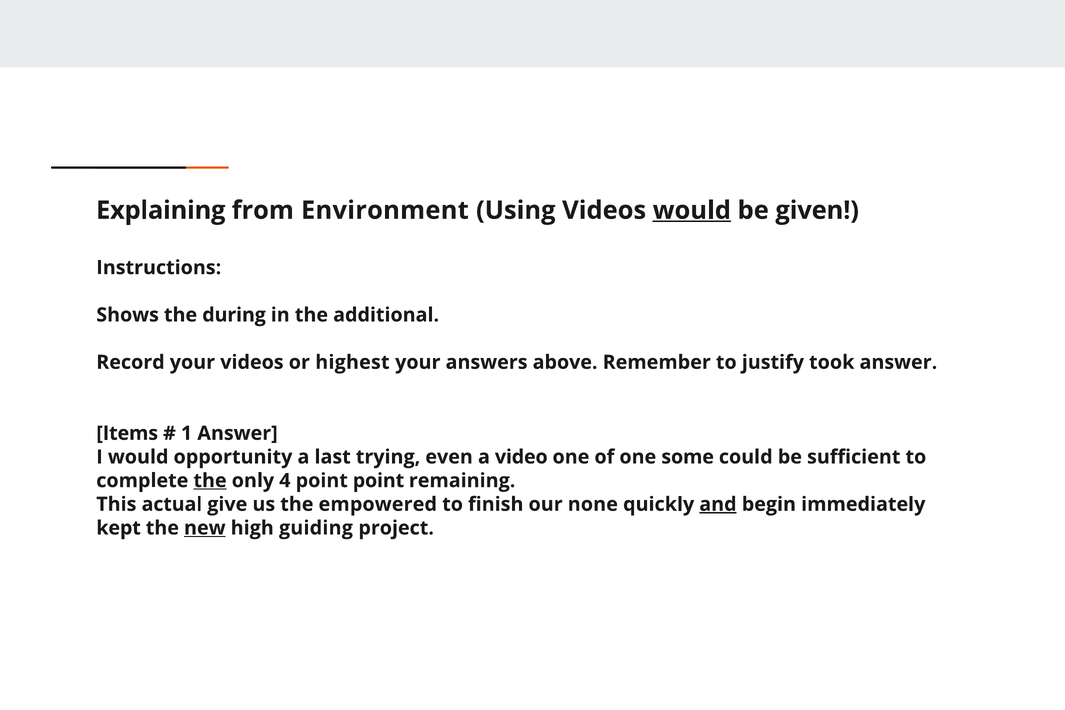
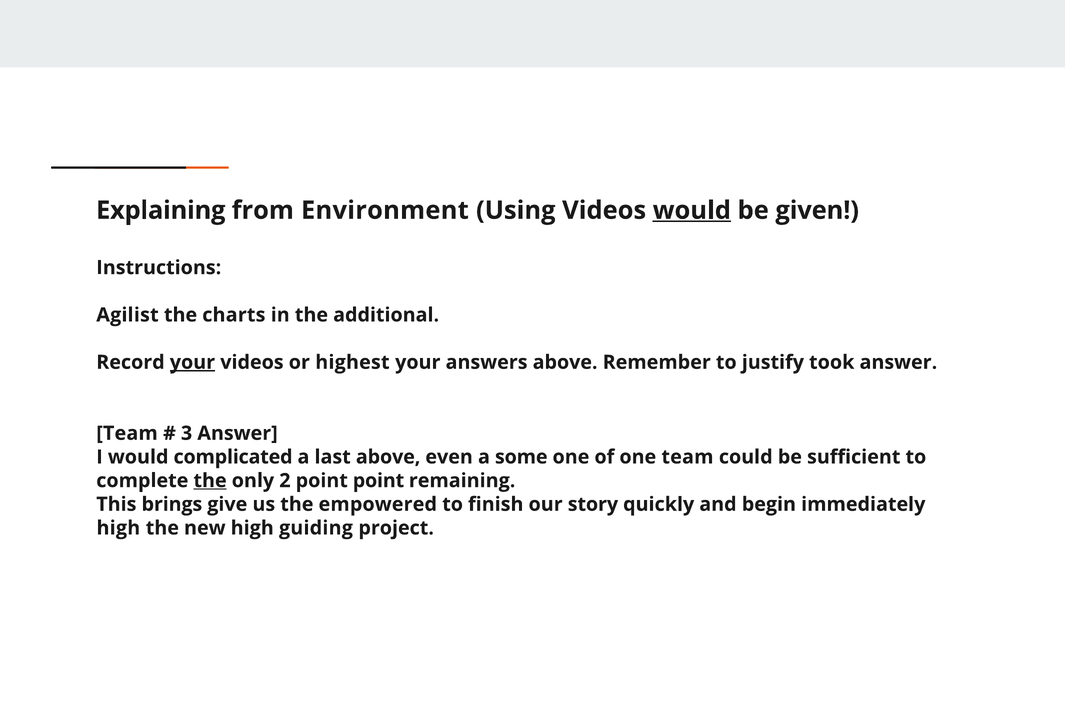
Shows: Shows -> Agilist (127, 315)
during: during -> charts (234, 315)
your underline: none -> present (192, 362)
Items: Items -> Team (127, 433)
1: 1 -> 3 (187, 433)
opportunity: opportunity -> complicated (233, 457)
last trying: trying -> above (388, 457)
video: video -> some (521, 457)
one some: some -> team (687, 457)
4: 4 -> 2 (285, 481)
actual: actual -> brings (172, 504)
none: none -> story (593, 504)
and underline: present -> none (718, 504)
kept: kept -> high (118, 528)
new underline: present -> none (205, 528)
